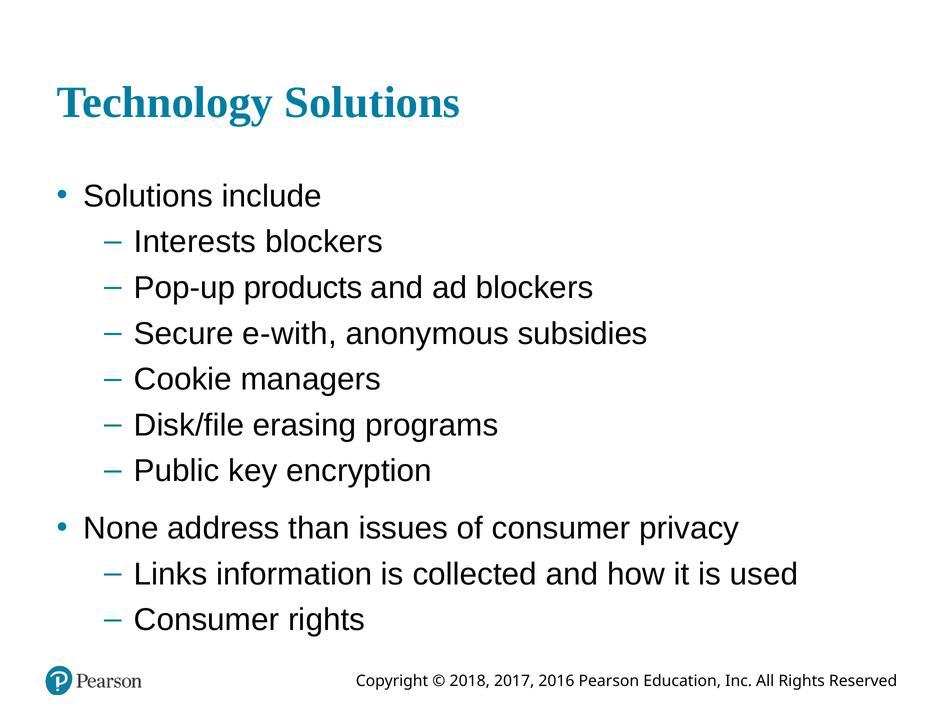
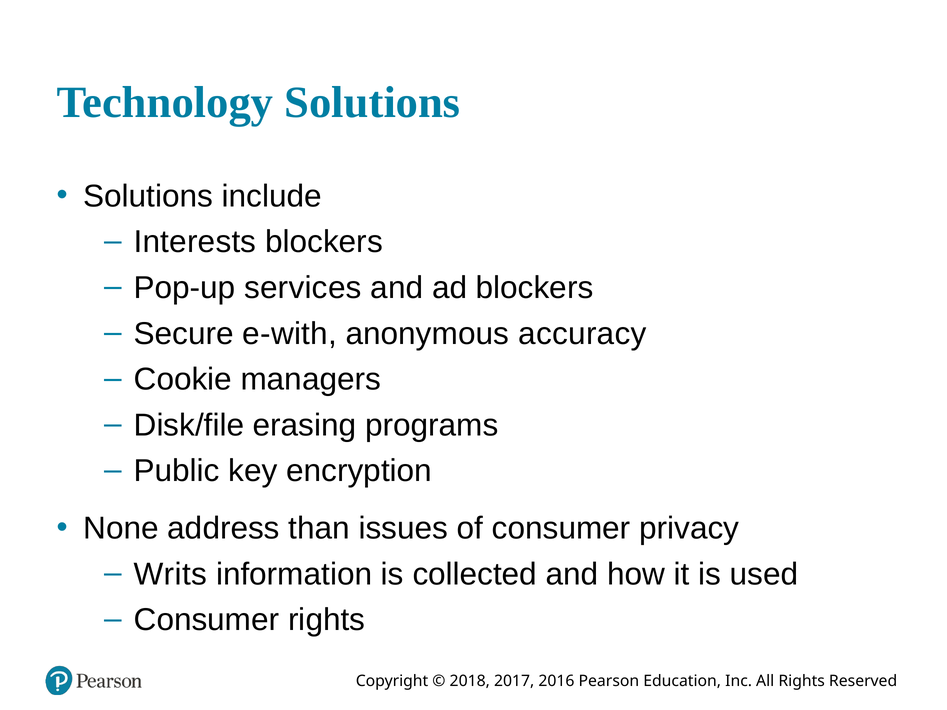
products: products -> services (303, 288)
subsidies: subsidies -> accuracy (582, 334)
Links: Links -> Writs (170, 574)
